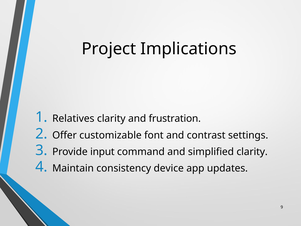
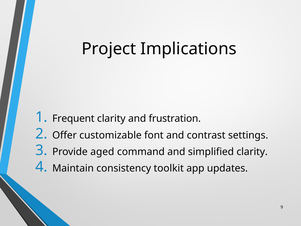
Relatives: Relatives -> Frequent (73, 119)
input: input -> aged (102, 152)
device: device -> toolkit (169, 168)
